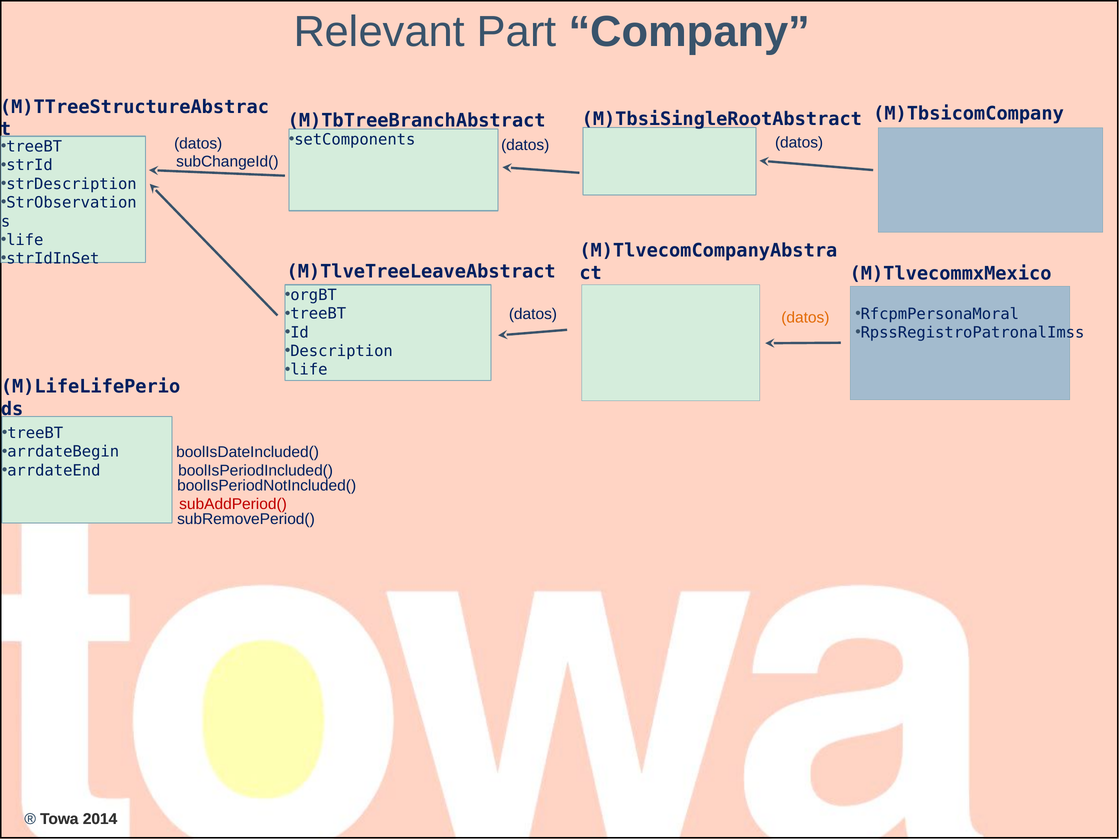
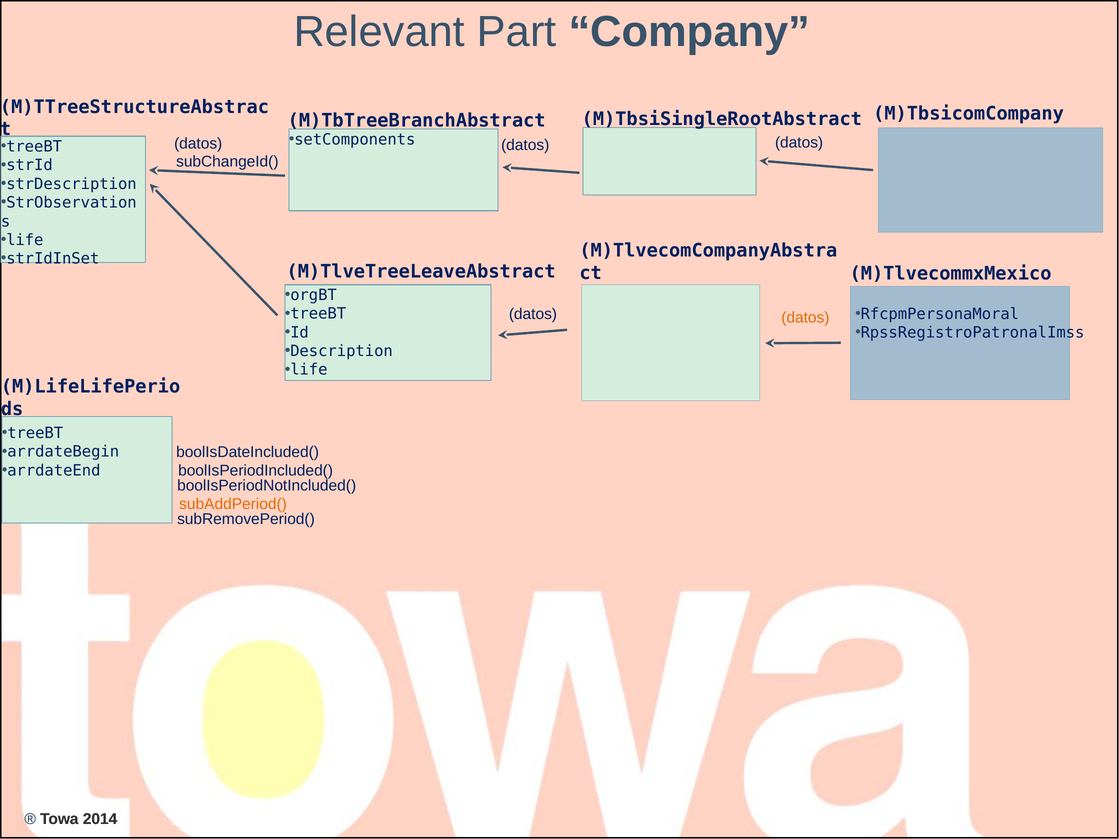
subAddPeriod( colour: red -> orange (233, 504)
